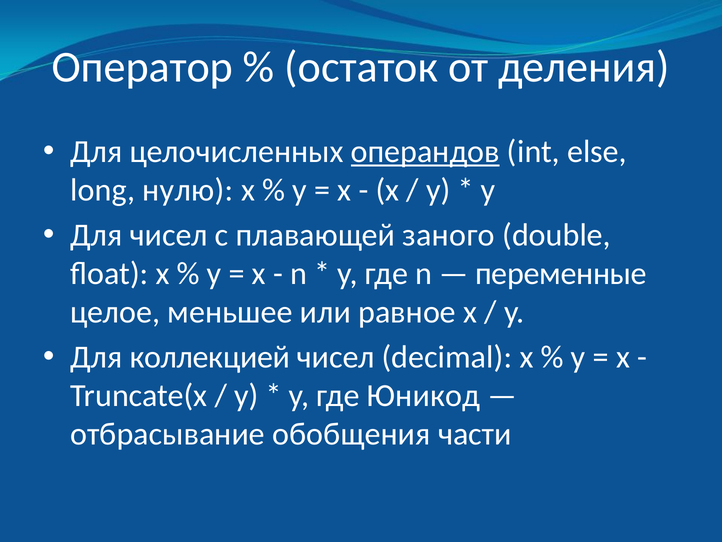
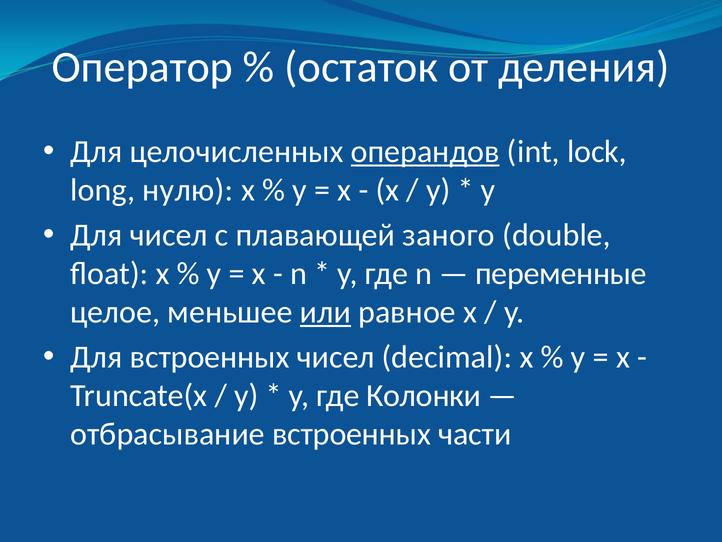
else: else -> lock (597, 151)
или underline: none -> present (325, 312)
Для коллекцией: коллекцией -> встроенных (210, 357)
Юникод: Юникод -> Колонки (424, 395)
отбрасывание обобщения: обобщения -> встроенных (352, 434)
